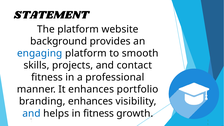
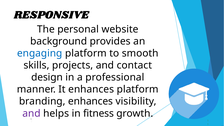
STATEMENT: STATEMENT -> RESPONSIVE (51, 15)
The platform: platform -> personal (78, 29)
fitness: fitness -> design (47, 77)
enhances portfolio: portfolio -> platform (138, 89)
and colour: blue -> purple (31, 113)
